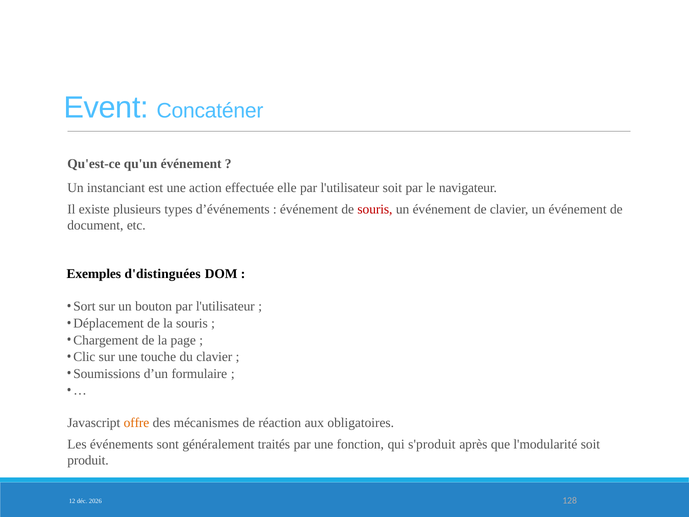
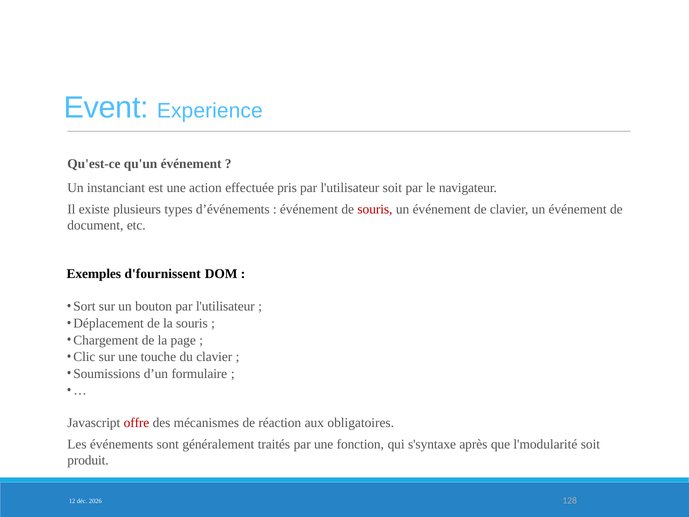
Concaténer: Concaténer -> Experience (210, 111)
elle: elle -> pris (287, 188)
d'distinguées: d'distinguées -> d'fournissent (163, 274)
offre colour: orange -> red (136, 423)
s'produit: s'produit -> s'syntaxe (432, 444)
